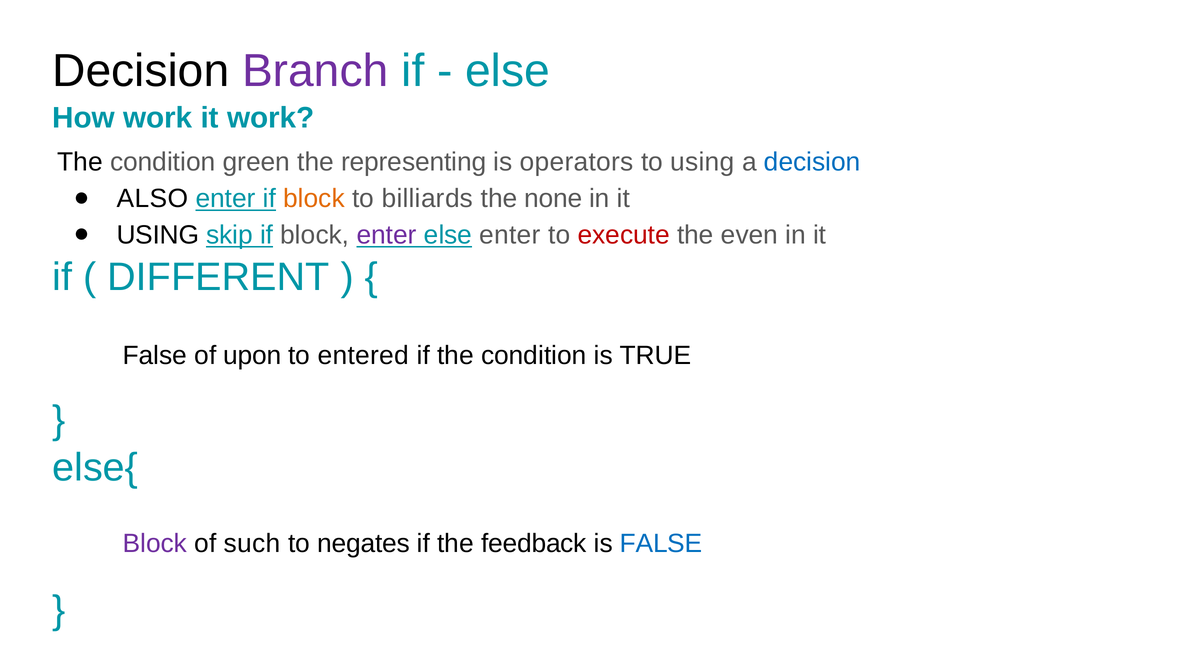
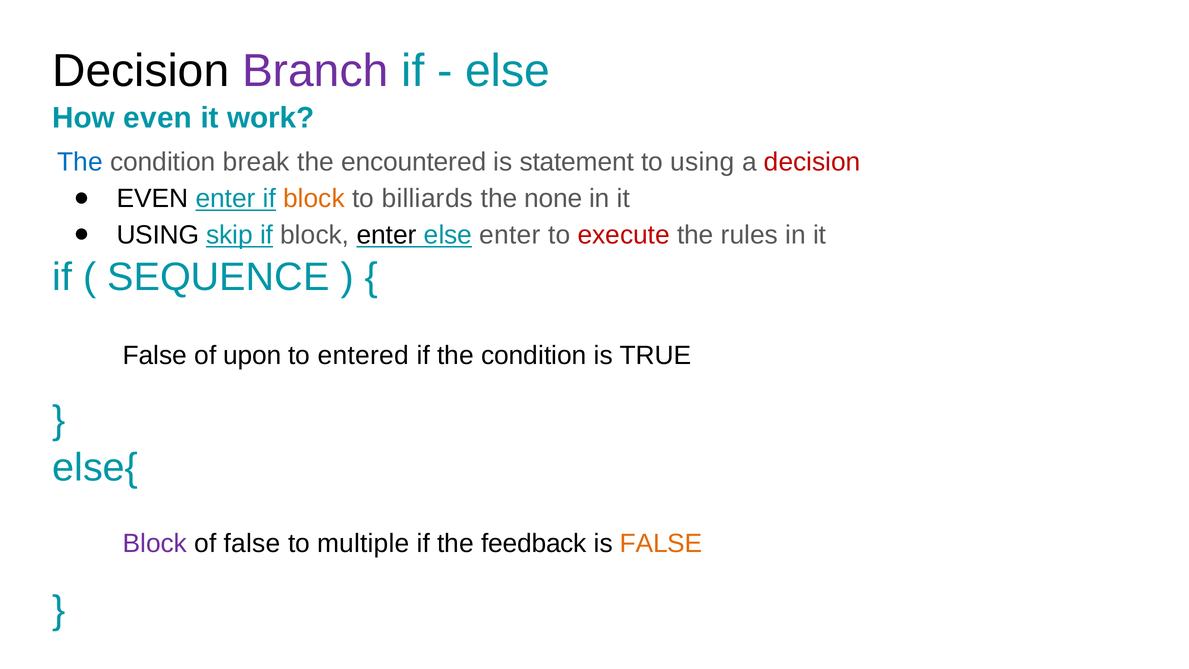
How work: work -> even (158, 118)
The colour: black -> blue (80, 162)
green: green -> break (256, 162)
representing: representing -> encountered (414, 162)
operators: operators -> statement (577, 162)
decision colour: blue -> red (812, 162)
ALSO: ALSO -> EVEN (153, 198)
enter colour: purple -> black (387, 235)
even: even -> rules (749, 235)
DIFFERENT: DIFFERENT -> SEQUENCE (218, 277)
of such: such -> false (252, 543)
negates: negates -> multiple (363, 543)
FALSE colour: blue -> orange (661, 543)
